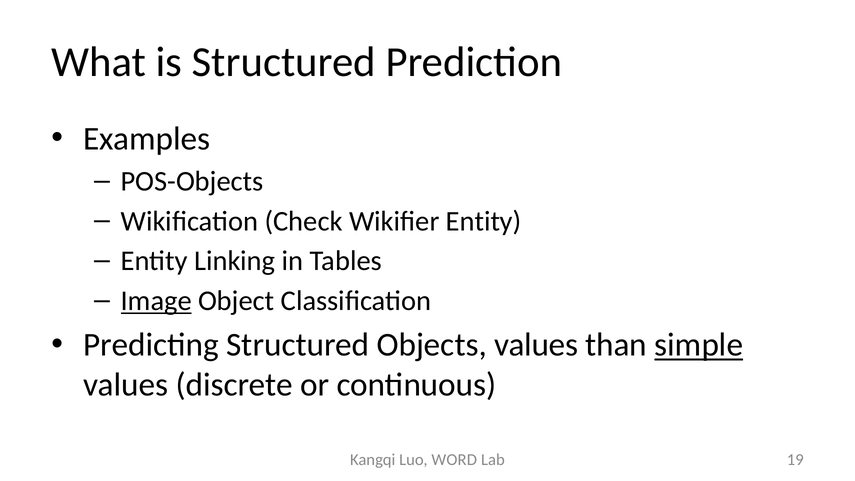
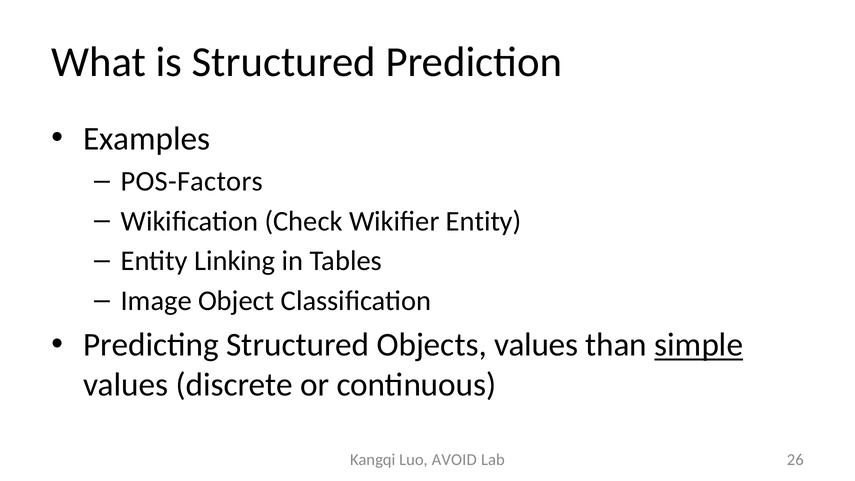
POS-Objects: POS-Objects -> POS-Factors (192, 181)
Image underline: present -> none (156, 301)
WORD: WORD -> AVOID (454, 460)
19: 19 -> 26 (795, 460)
